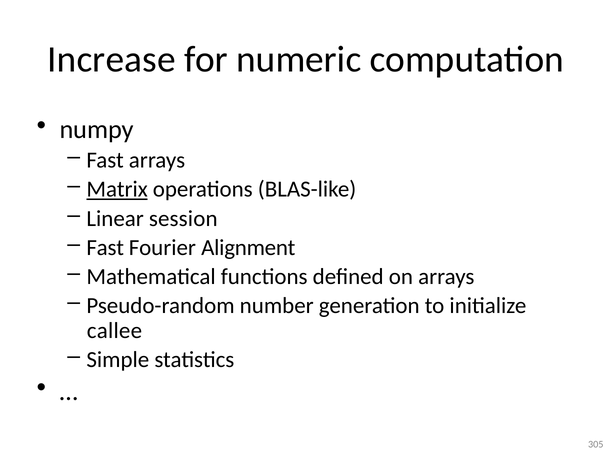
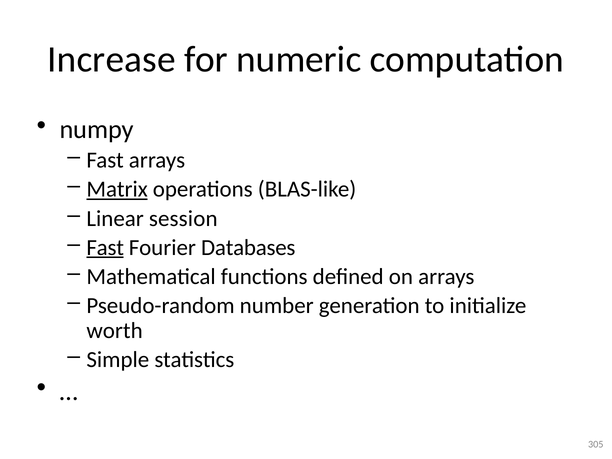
Fast underline: none -> present (105, 248)
Alignment: Alignment -> Databases (248, 248)
callee: callee -> worth (115, 331)
